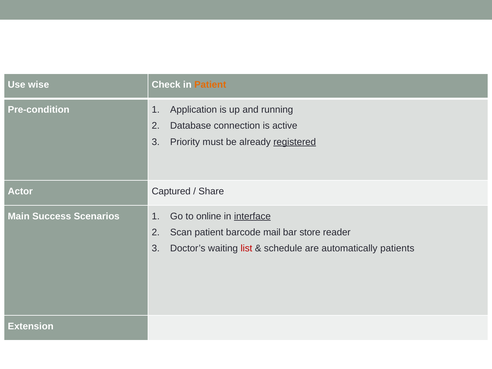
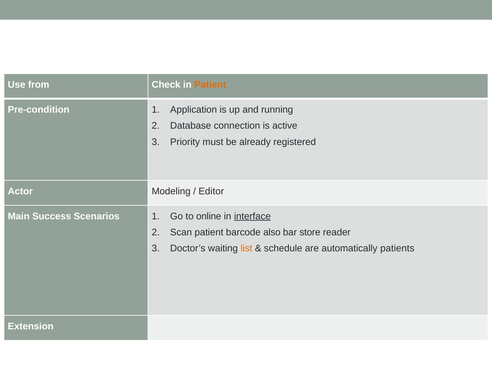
wise: wise -> from (39, 85)
registered underline: present -> none (295, 142)
Captured: Captured -> Modeling (171, 191)
Share: Share -> Editor (211, 191)
mail: mail -> also (272, 232)
list colour: red -> orange (246, 248)
